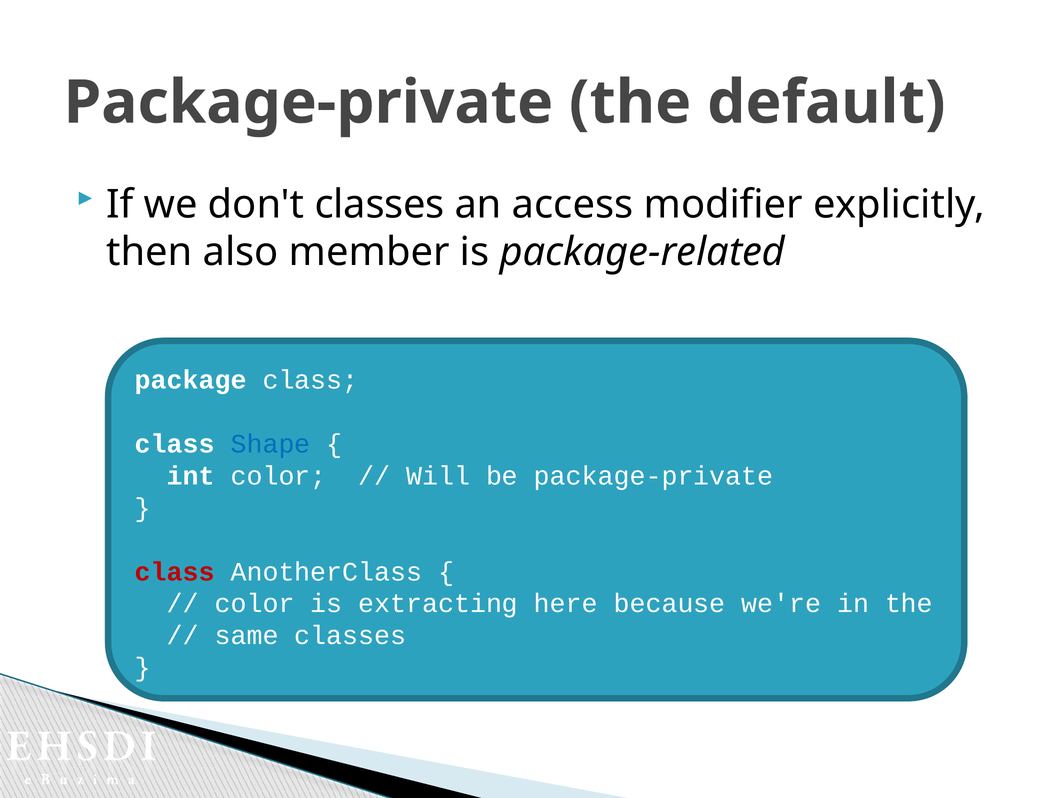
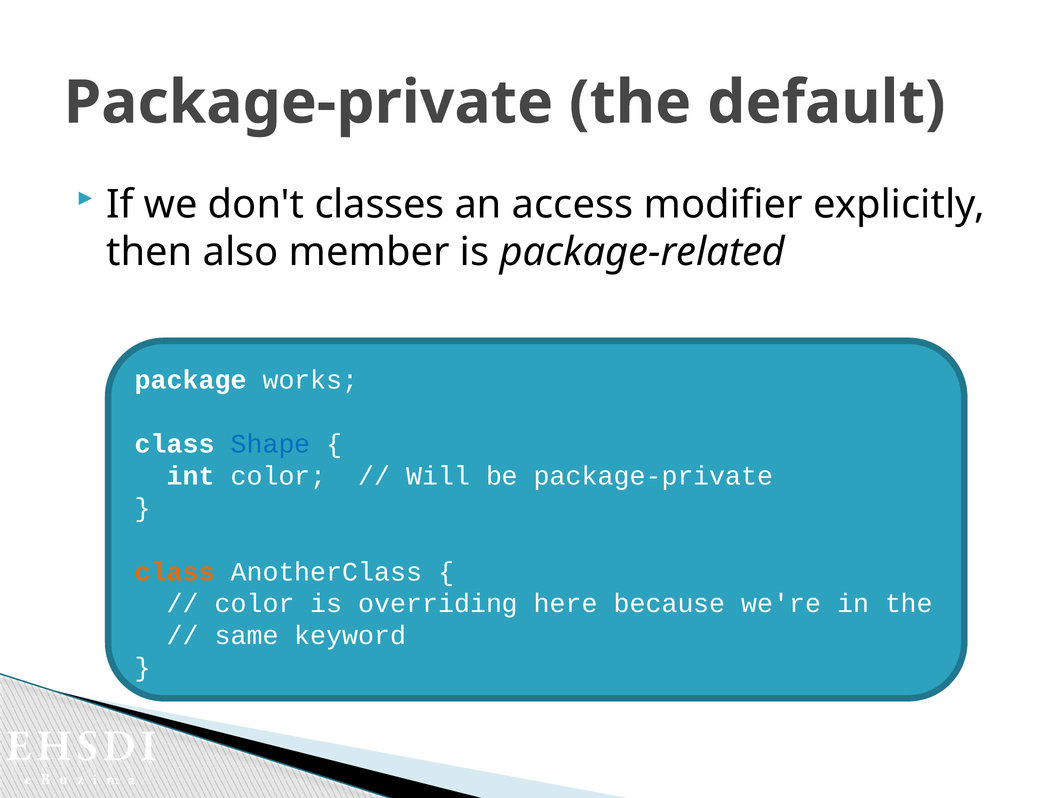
package class: class -> works (310, 380)
class colour: red -> orange (175, 572)
extracting: extracting -> overriding (438, 604)
same classes: classes -> keyword (350, 636)
